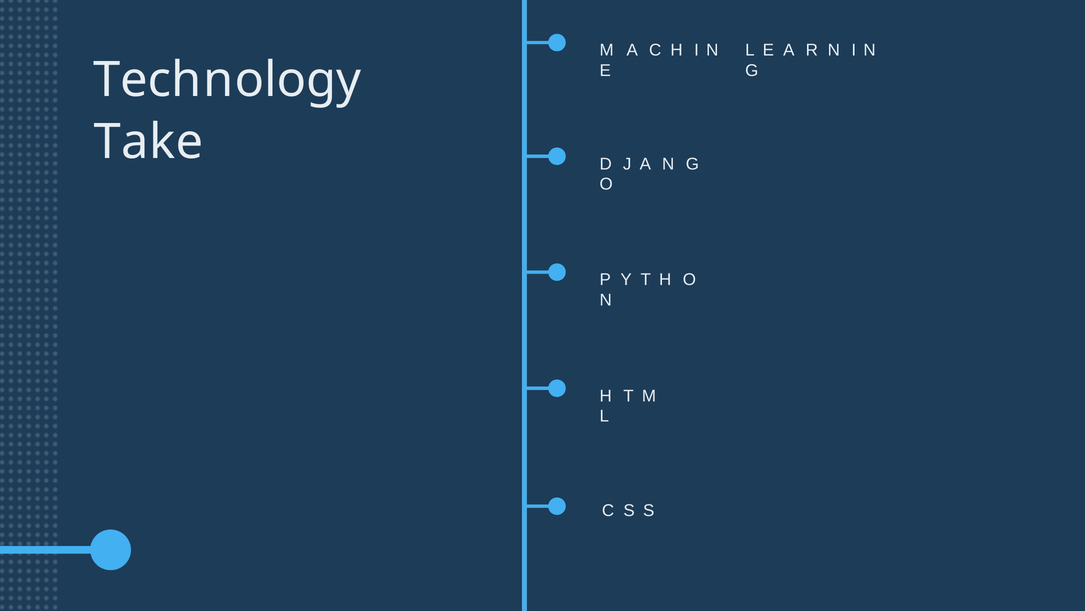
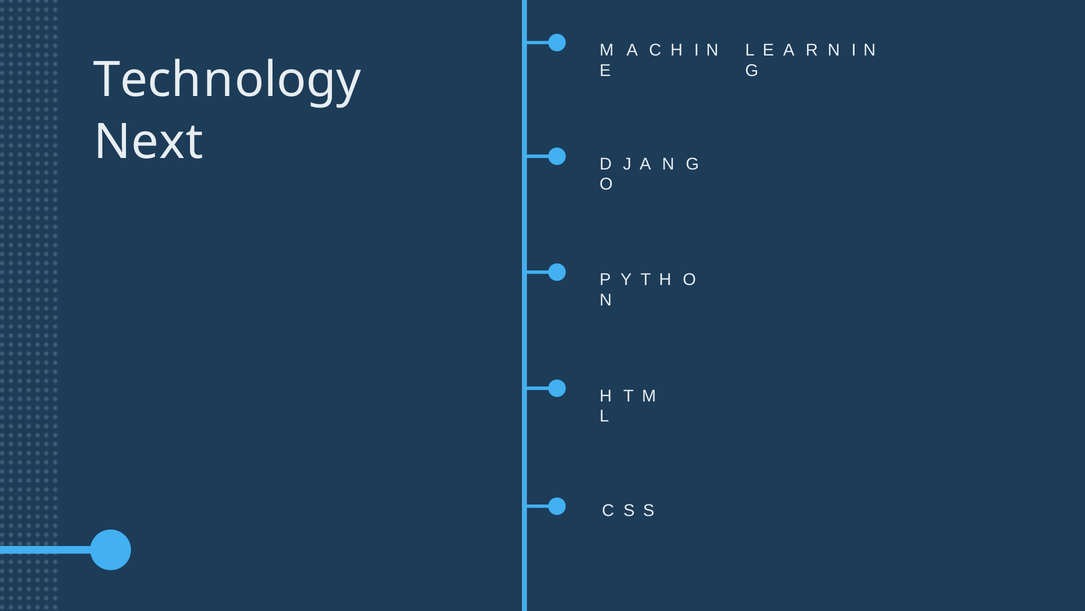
Take: Take -> Next (149, 142)
